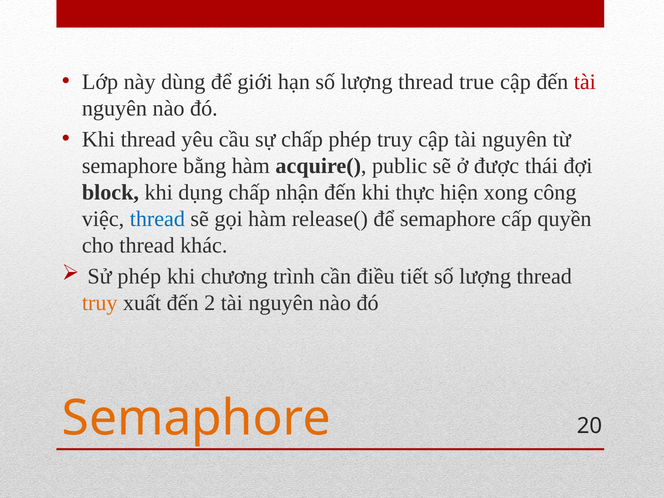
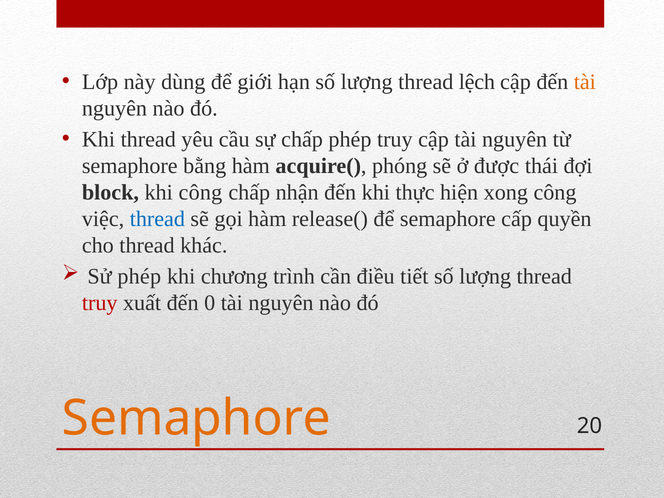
true: true -> lệch (477, 82)
tài colour: red -> orange (585, 82)
public: public -> phóng (400, 166)
khi dụng: dụng -> công (200, 192)
truy colour: orange -> red (100, 303)
2: 2 -> 0 (210, 303)
